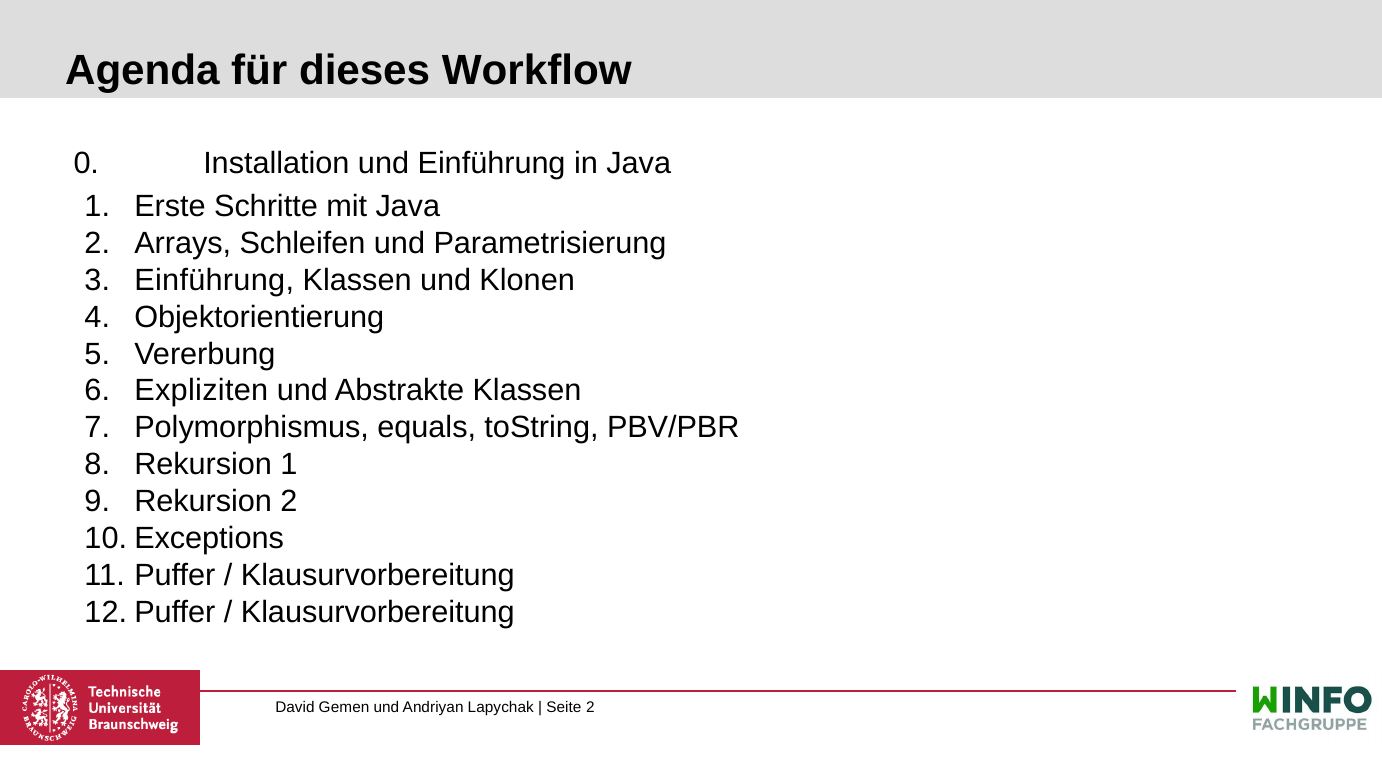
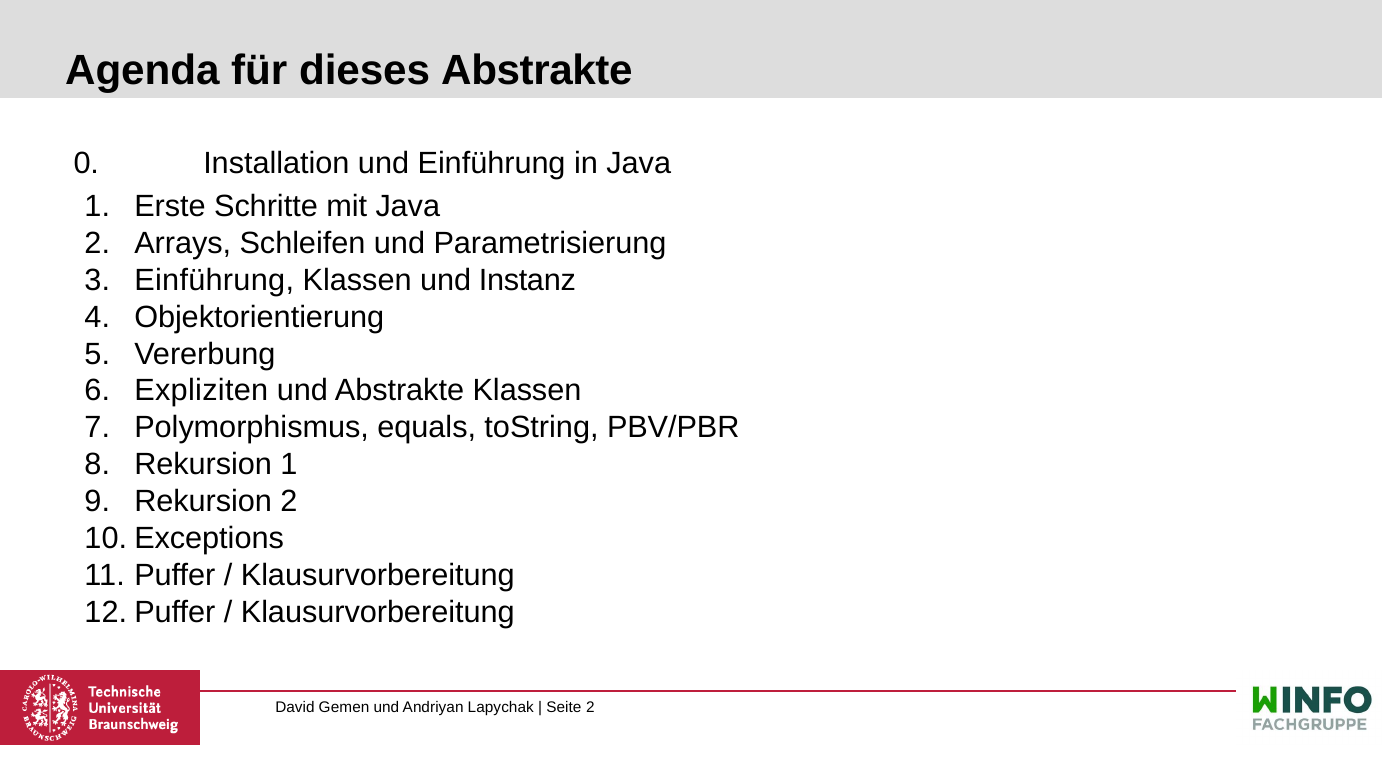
dieses Workflow: Workflow -> Abstrakte (537, 70)
Klonen: Klonen -> Instanz (527, 280)
